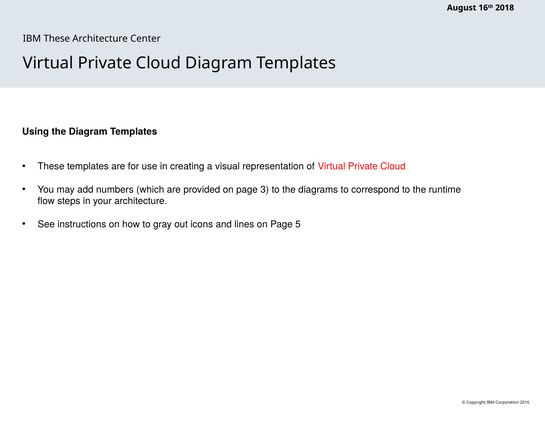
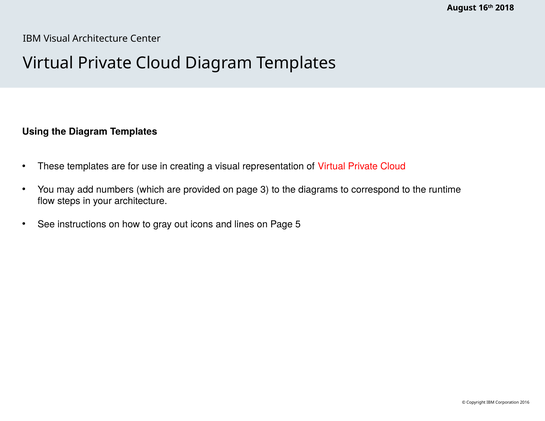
IBM These: These -> Visual (57, 39)
